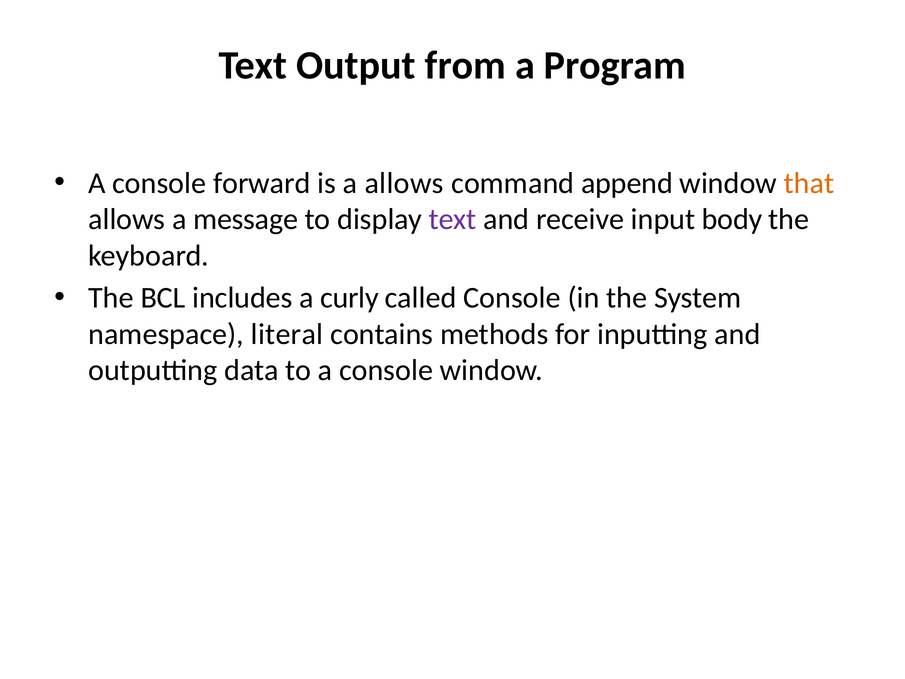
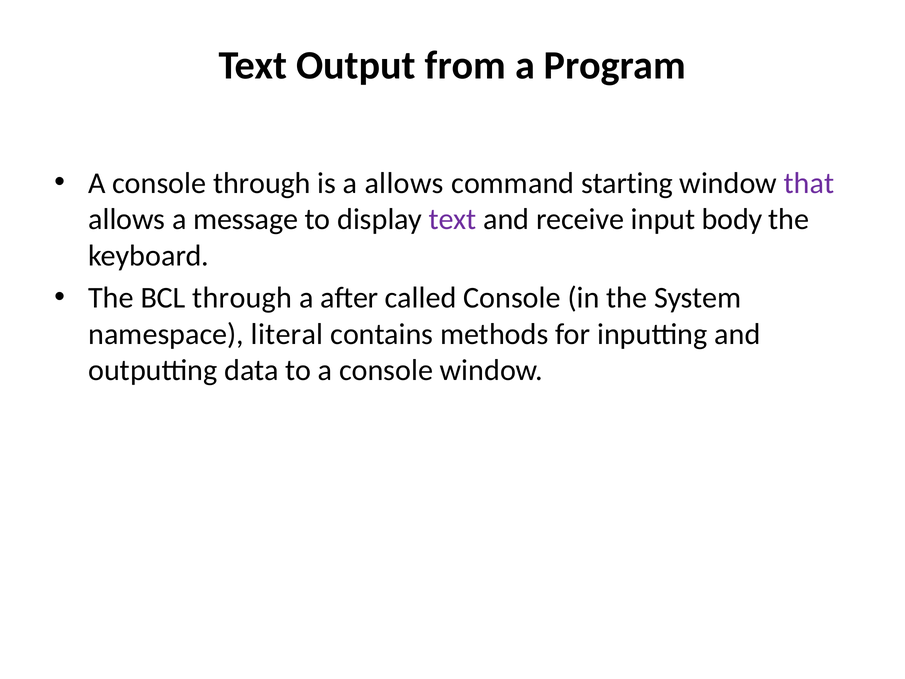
console forward: forward -> through (262, 183)
append: append -> starting (627, 183)
that colour: orange -> purple (809, 183)
BCL includes: includes -> through (242, 298)
curly: curly -> after (349, 298)
